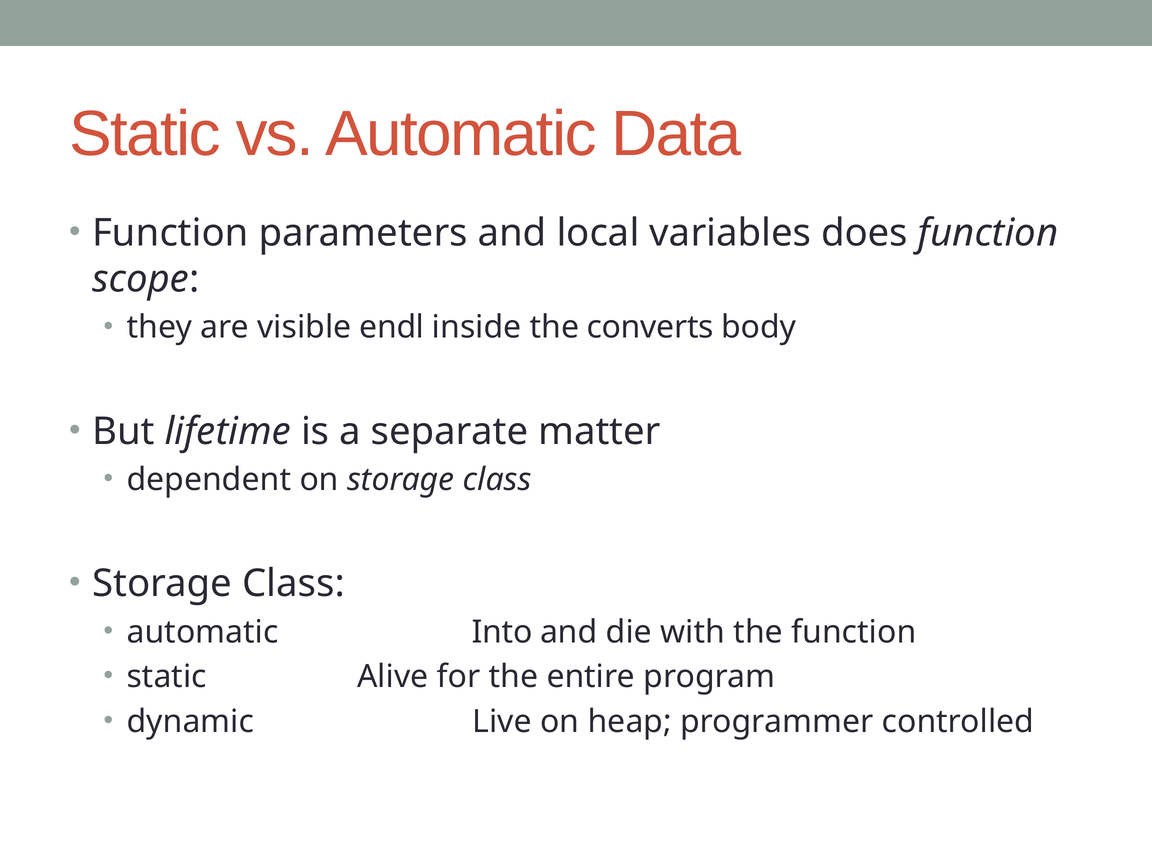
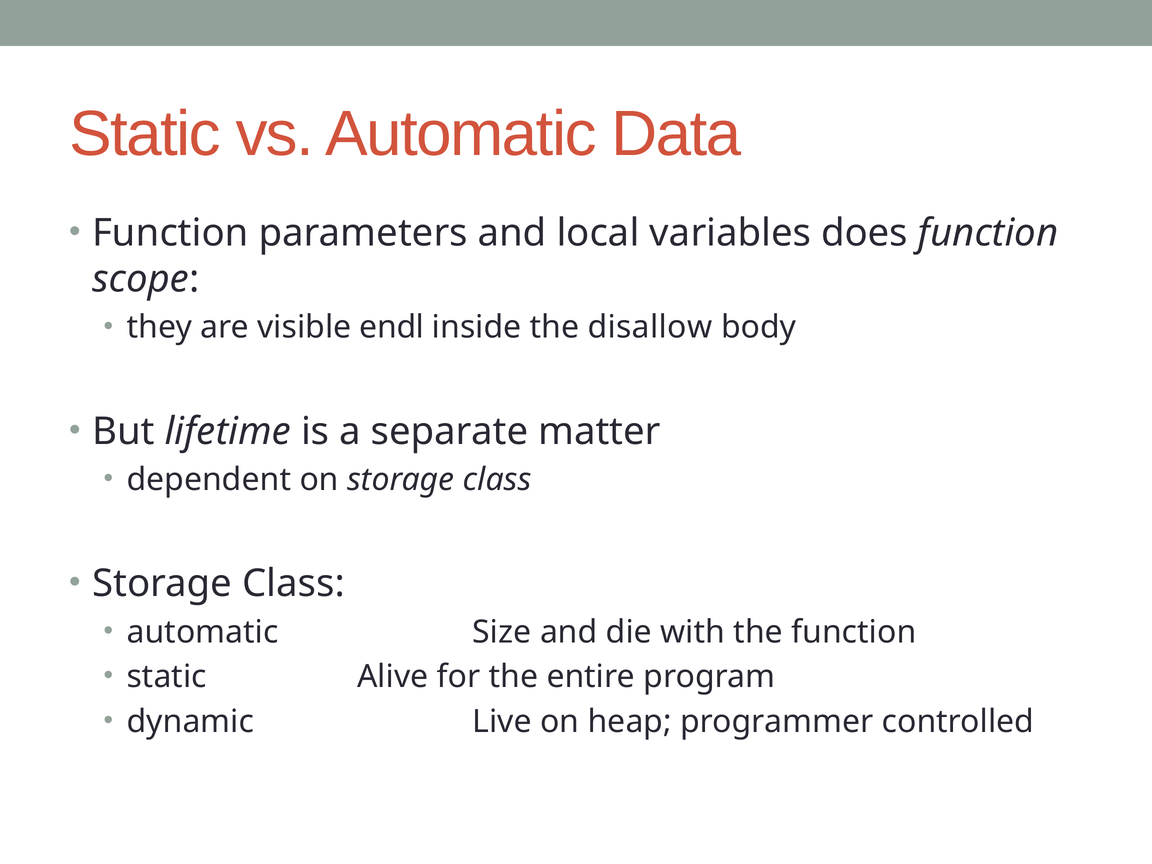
converts: converts -> disallow (650, 327)
Into: Into -> Size (502, 632)
